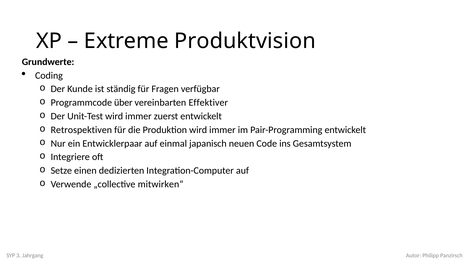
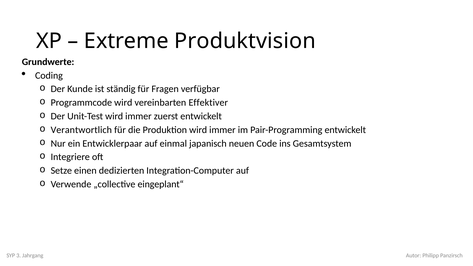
Programmcode über: über -> wird (123, 103)
Retrospektiven: Retrospektiven -> Verantwortlich (81, 130)
mitwirken“: mitwirken“ -> eingeplant“ (161, 184)
